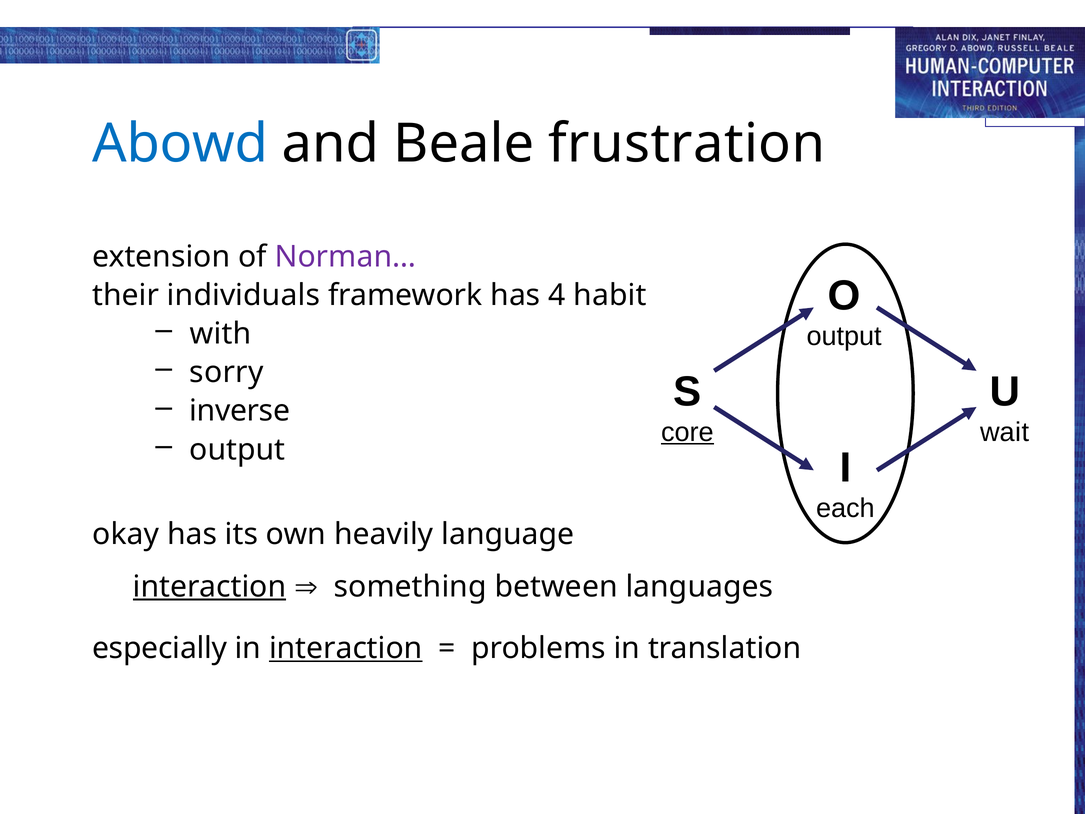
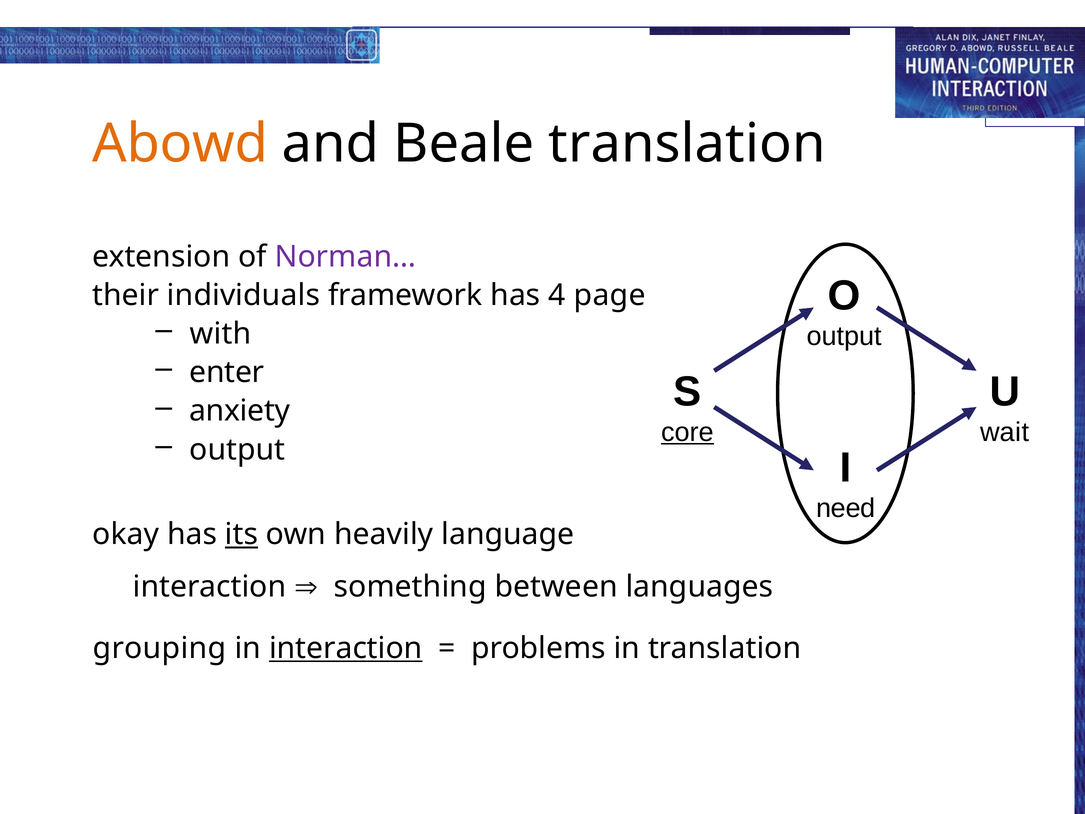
Abowd colour: blue -> orange (180, 144)
Beale frustration: frustration -> translation (687, 144)
habit: habit -> page (610, 295)
sorry: sorry -> enter (227, 372)
inverse: inverse -> anxiety (240, 411)
each: each -> need (846, 508)
its underline: none -> present (242, 534)
interaction underline: present -> none (210, 586)
especially: especially -> grouping (159, 648)
